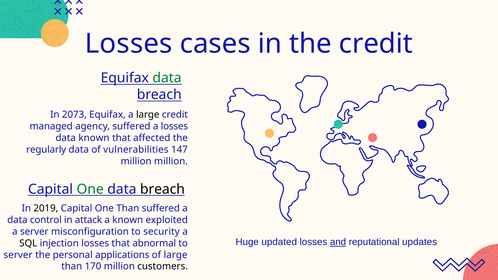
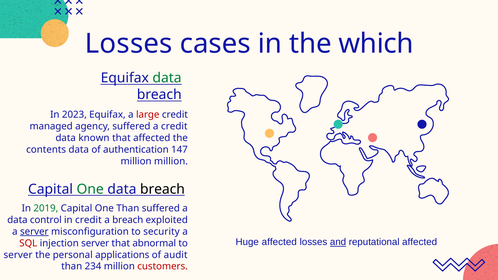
the credit: credit -> which (376, 44)
2073: 2073 -> 2023 (74, 115)
large colour: black -> red (148, 115)
a losses: losses -> credit (174, 126)
regularly: regularly -> contents (46, 150)
vulnerabilities: vulnerabilities -> authentication (136, 150)
2019 colour: black -> green (46, 208)
in attack: attack -> credit (88, 220)
a known: known -> breach (128, 220)
server underline: none -> present (34, 232)
Huge updated: updated -> affected (279, 242)
reputational updates: updates -> affected (420, 242)
SQL colour: black -> red (28, 243)
injection losses: losses -> server (95, 243)
of large: large -> audit (176, 255)
170: 170 -> 234 (93, 267)
customers colour: black -> red (163, 267)
